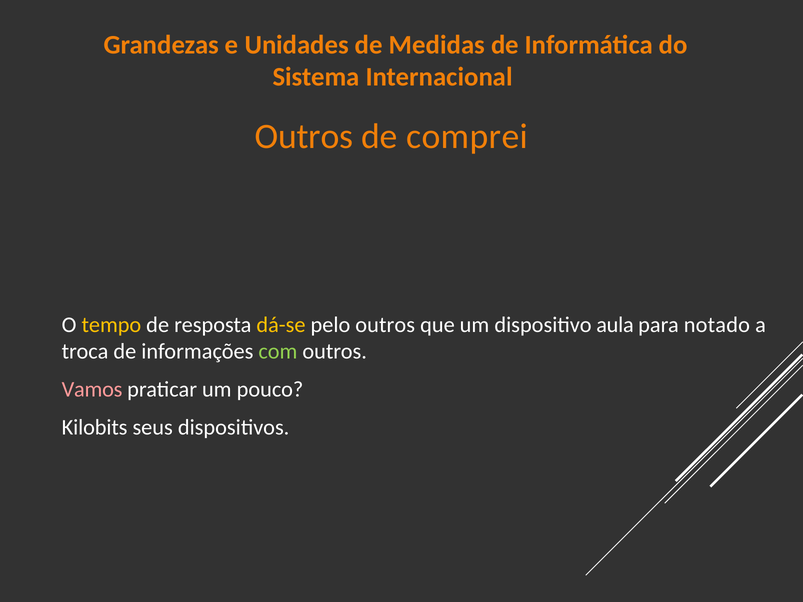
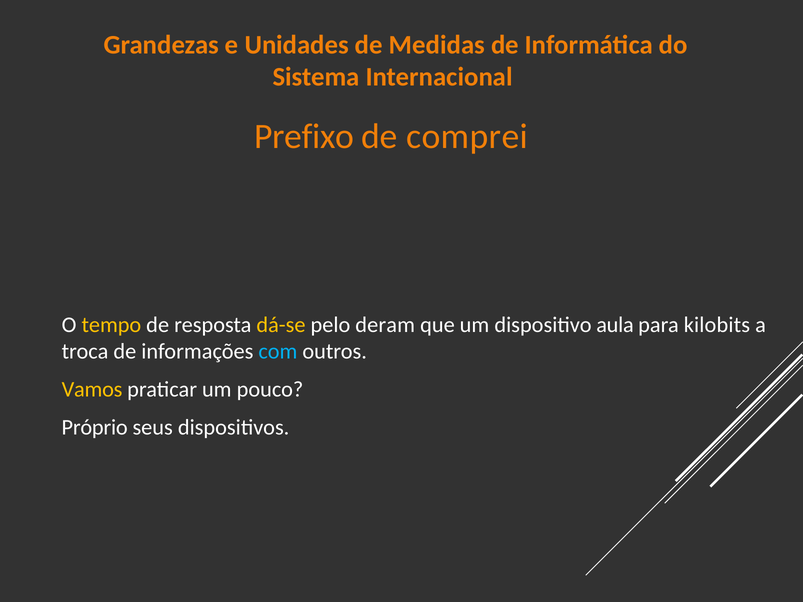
Outros: Outros -> Prefixo (304, 137)
pelo outros: outros -> deram (385, 325)
notado: notado -> kilobits (717, 325)
com colour: light green -> light blue (278, 352)
Vamos colour: pink -> yellow (92, 389)
Kilobits: Kilobits -> Próprio (95, 427)
